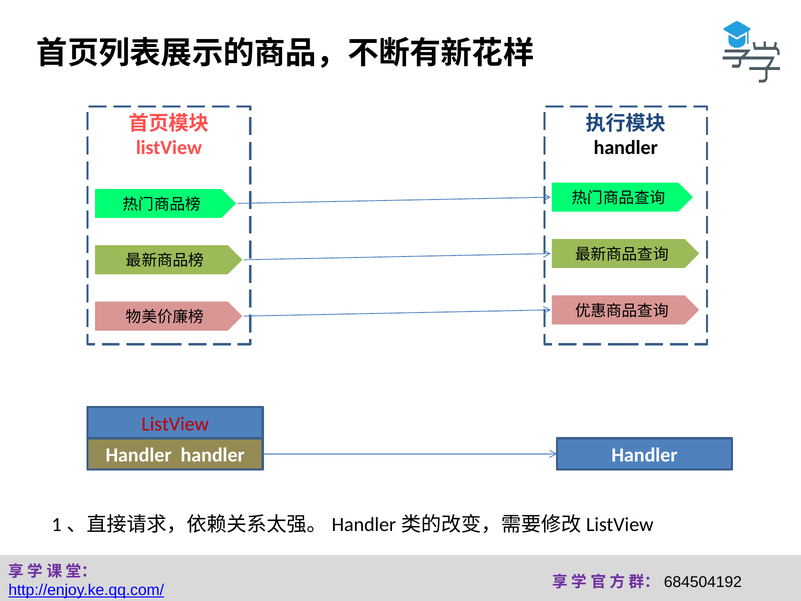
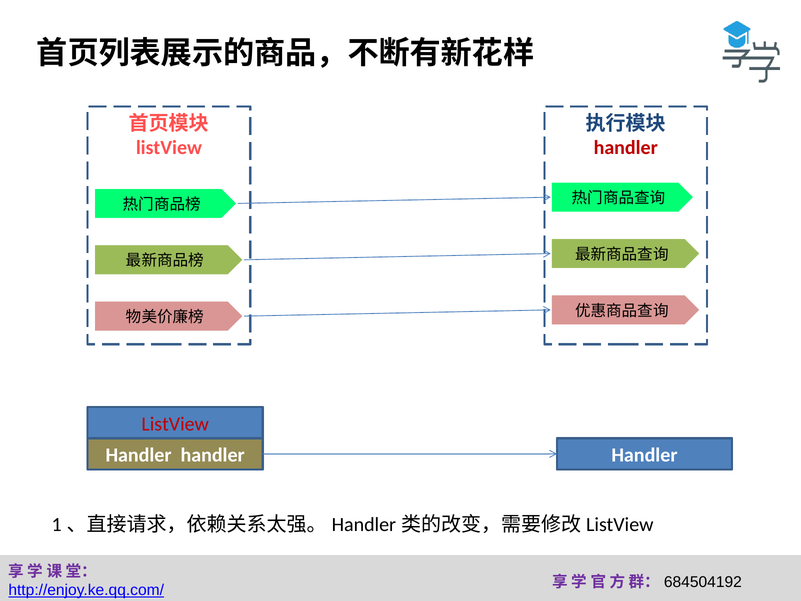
handler colour: black -> red (626, 148)
